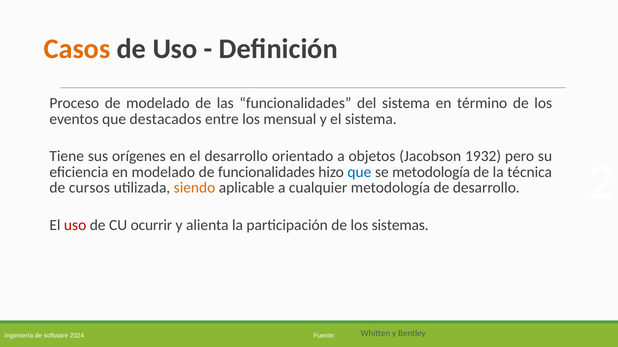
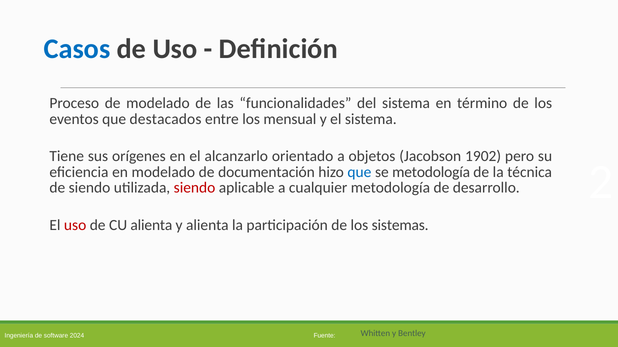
Casos colour: orange -> blue (77, 49)
el desarrollo: desarrollo -> alcanzarlo (236, 157)
1932: 1932 -> 1902 (483, 157)
de funcionalidades: funcionalidades -> documentación (266, 172)
de cursos: cursos -> siendo (90, 188)
siendo colour: orange -> red (195, 188)
CU ocurrir: ocurrir -> alienta (151, 225)
